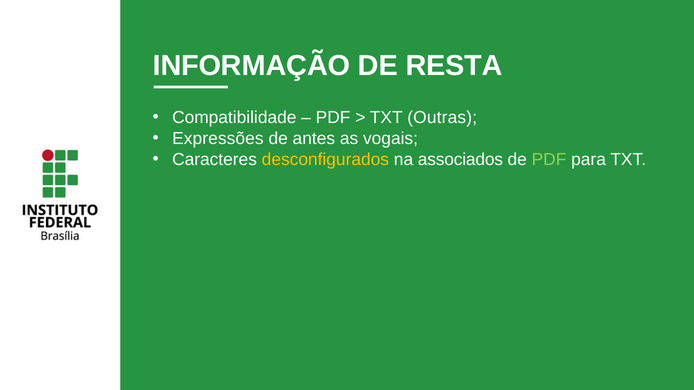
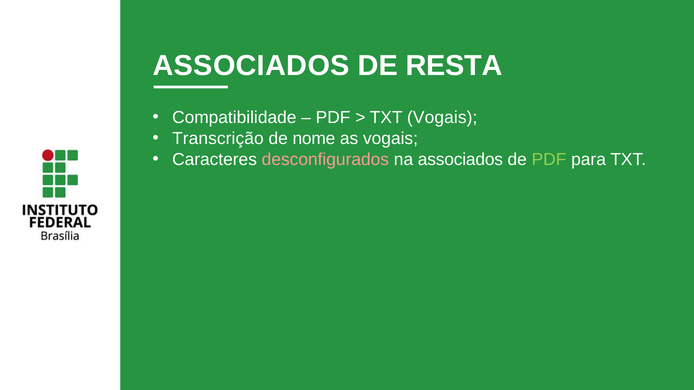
INFORMAÇÃO: INFORMAÇÃO -> ASSOCIADOS (251, 66)
TXT Outras: Outras -> Vogais (442, 118)
Expressões: Expressões -> Transcrição (218, 139)
antes: antes -> nome (314, 139)
desconfigurados colour: yellow -> pink (325, 159)
